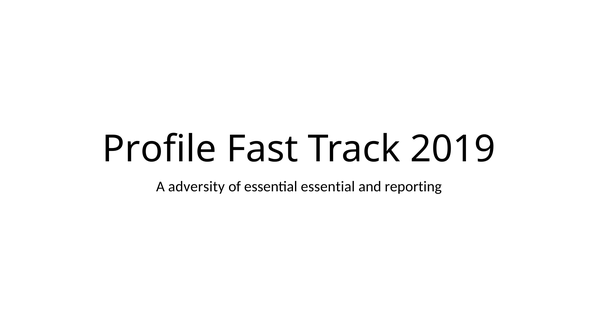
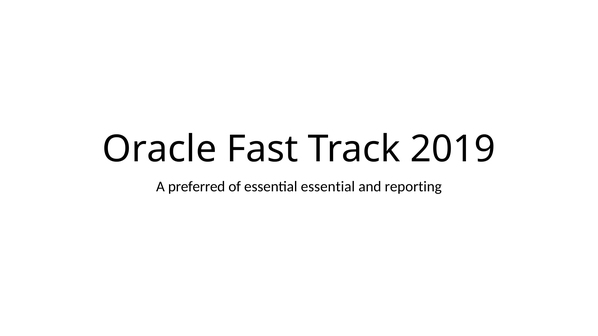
Profile: Profile -> Oracle (159, 149)
adversity: adversity -> preferred (197, 187)
